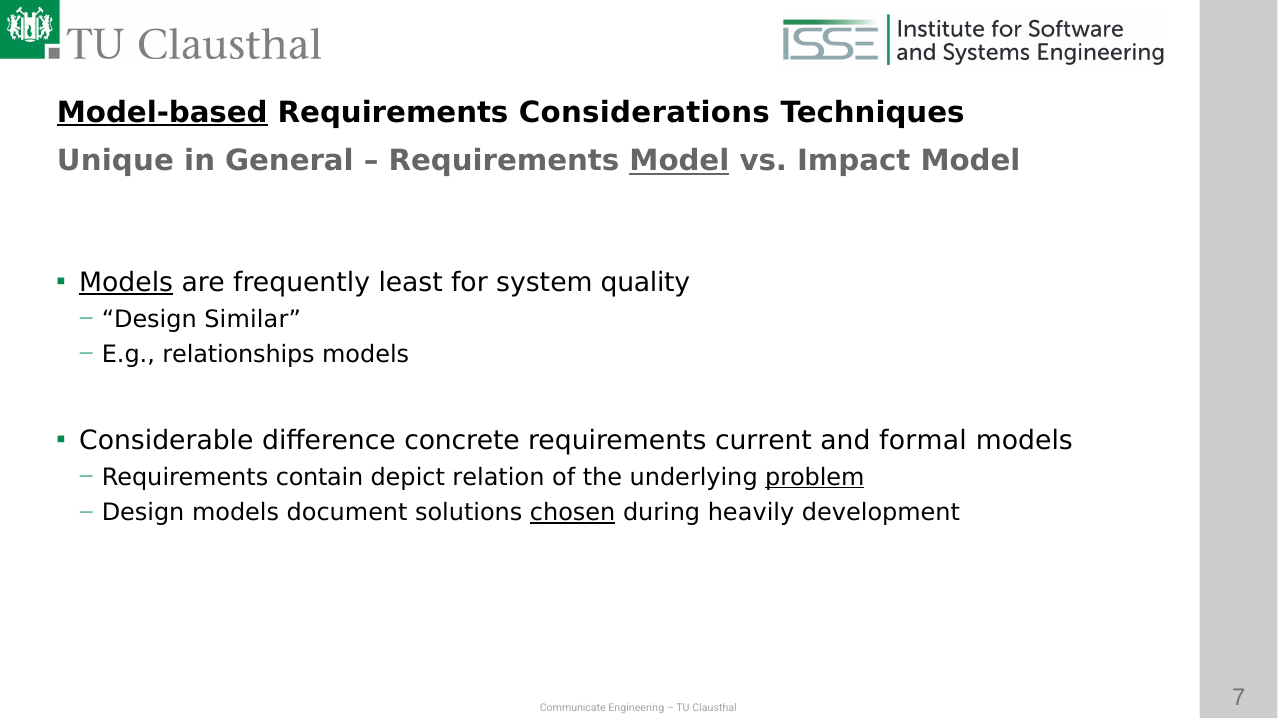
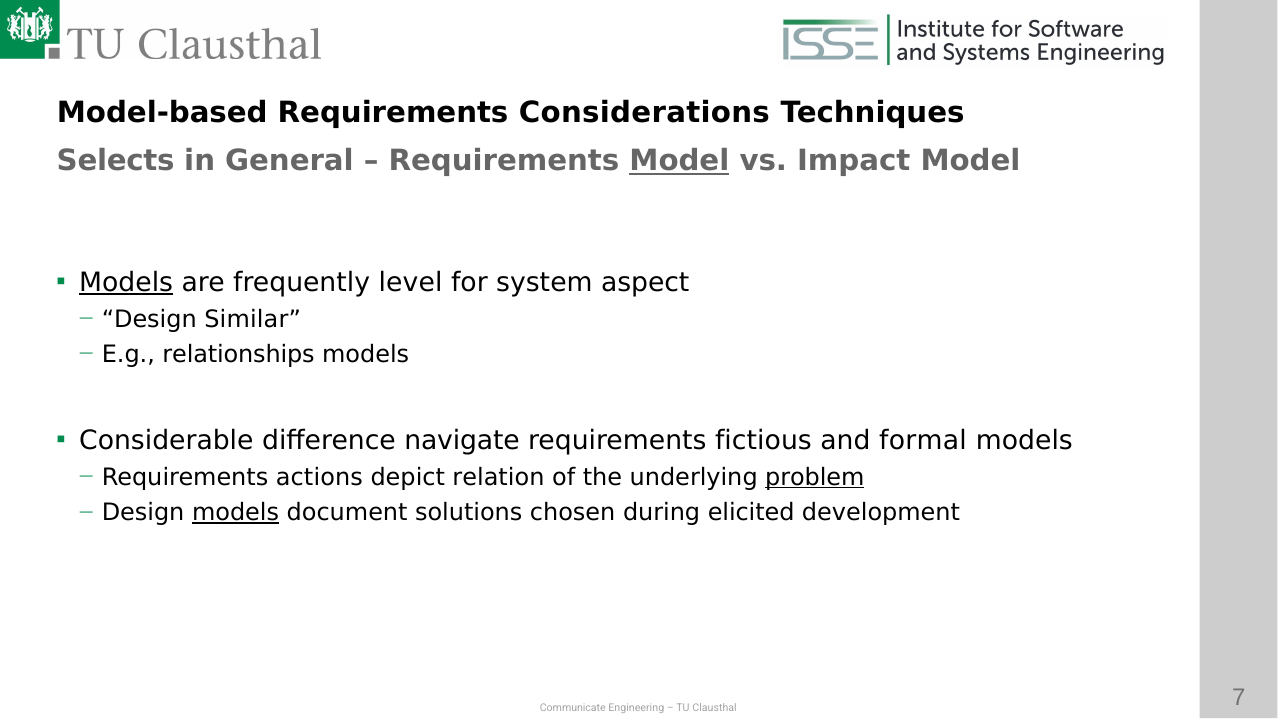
Model-based underline: present -> none (162, 112)
Unique: Unique -> Selects (116, 161)
least: least -> level (411, 282)
quality: quality -> aspect (645, 282)
concrete: concrete -> navigate (462, 441)
current: current -> fictious (763, 441)
contain: contain -> actions (319, 477)
models underline: none -> present (236, 513)
chosen underline: present -> none (573, 513)
heavily: heavily -> elicited (751, 513)
